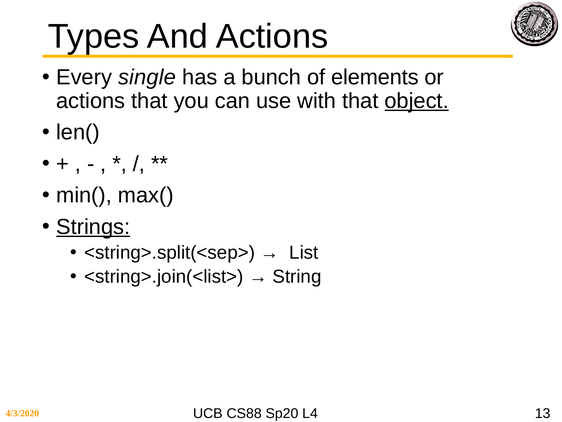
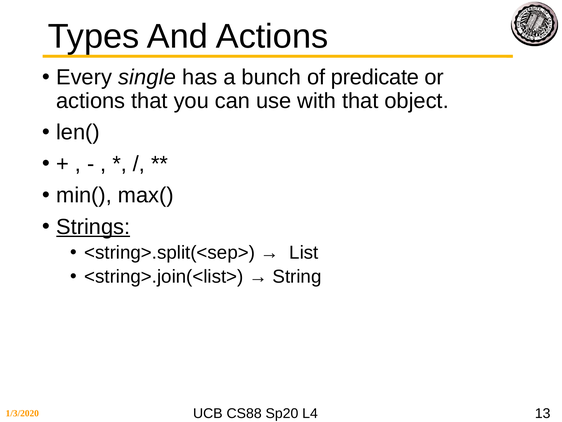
elements: elements -> predicate (375, 77)
object underline: present -> none (417, 101)
4/3/2020: 4/3/2020 -> 1/3/2020 (22, 413)
